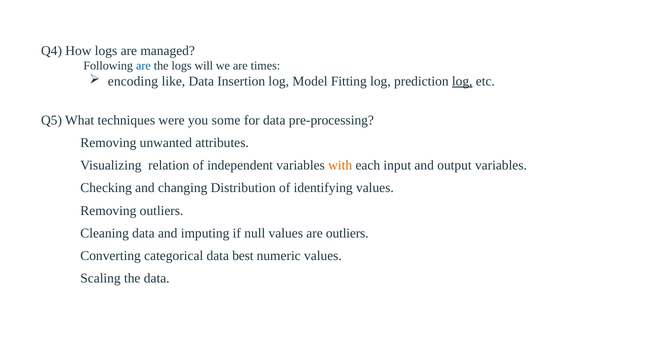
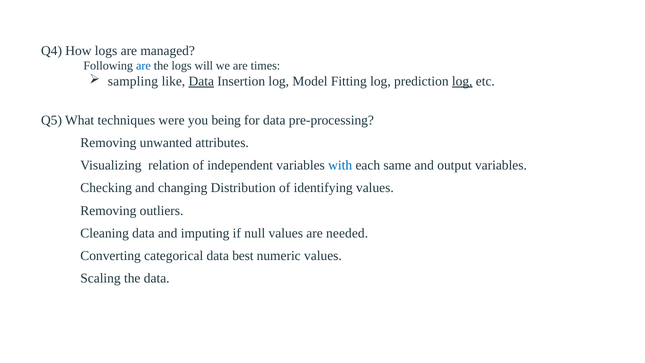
encoding: encoding -> sampling (133, 81)
Data underline: none -> present (201, 81)
some: some -> being (226, 120)
with colour: orange -> blue (340, 165)
input: input -> same (397, 165)
are outliers: outliers -> needed (347, 233)
